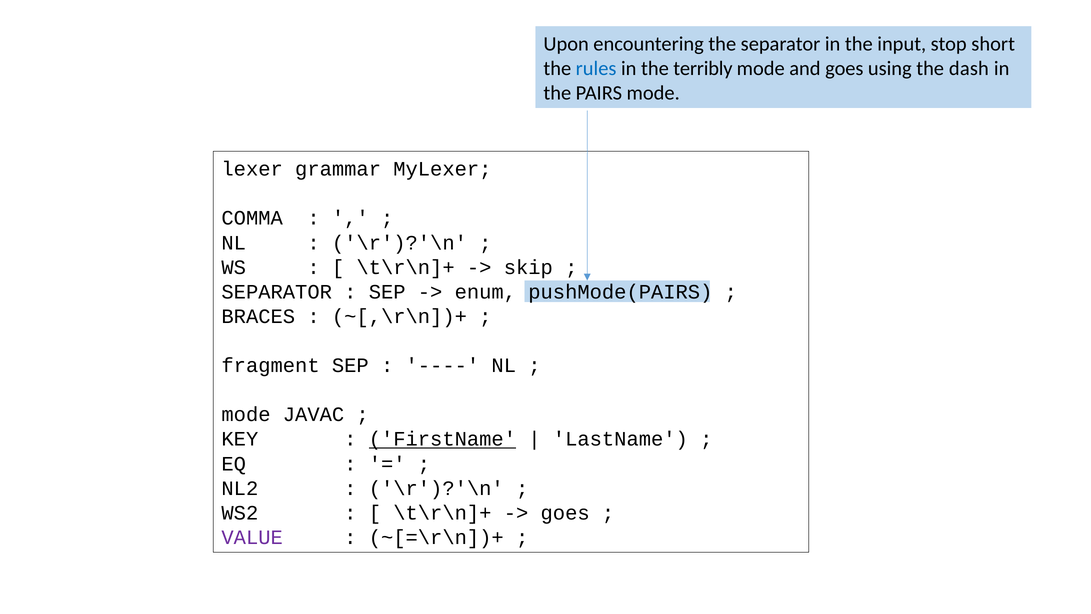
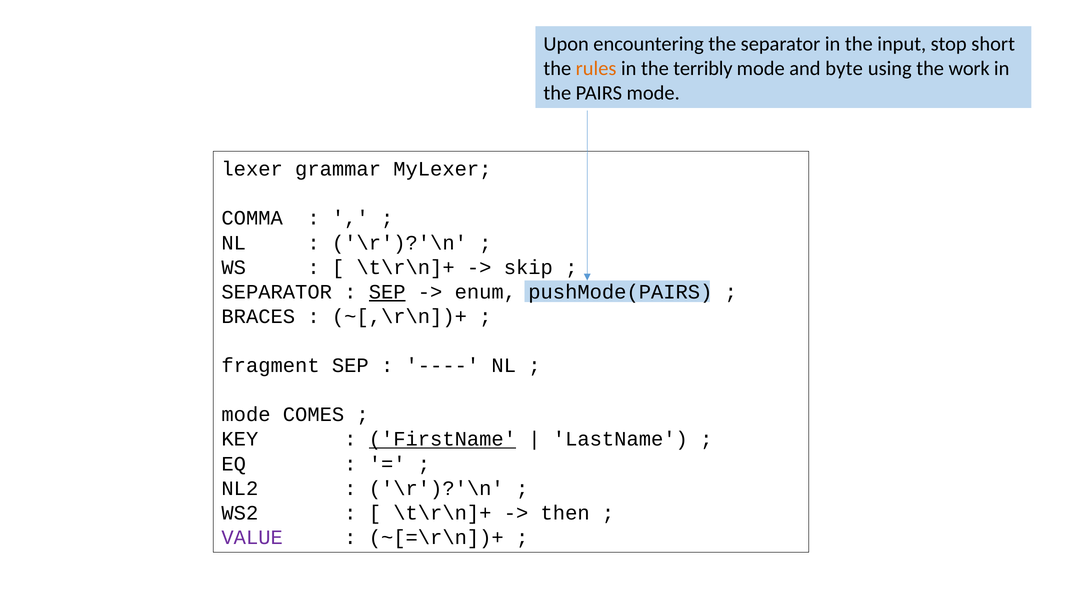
rules colour: blue -> orange (596, 69)
and goes: goes -> byte (844, 69)
dash: dash -> work (969, 69)
SEP underline: none -> present (387, 292)
JAVAC: JAVAC -> COMES (314, 414)
goes: goes -> then (565, 513)
